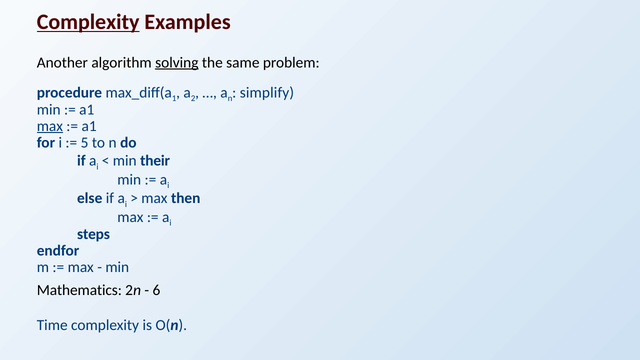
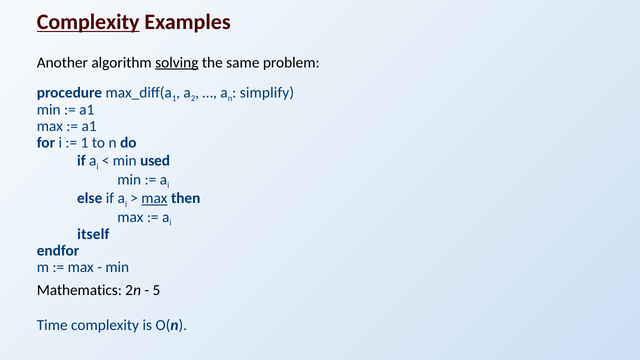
max underline: present -> none (50, 126)
5: 5 -> 1 (85, 143)
their: their -> used (155, 161)
max underline: none -> present (154, 198)
steps: steps -> itself (93, 234)
6: 6 -> 5 (156, 290)
